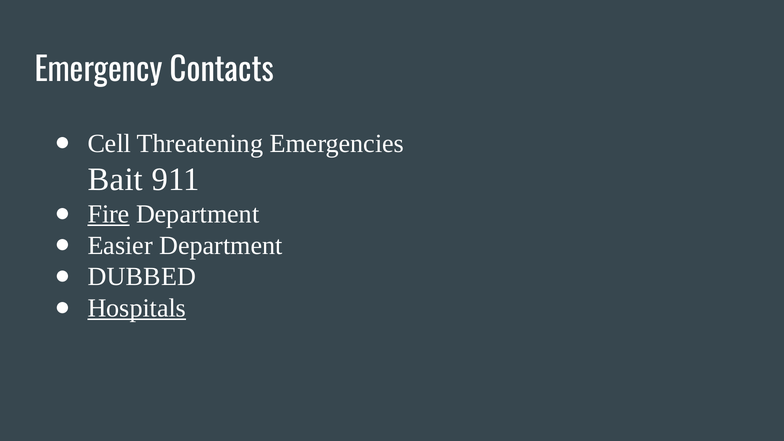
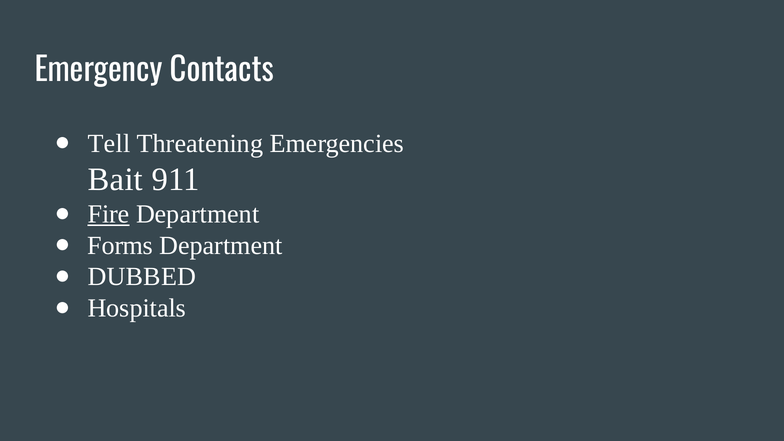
Cell: Cell -> Tell (109, 144)
Easier: Easier -> Forms (120, 245)
Hospitals underline: present -> none (137, 308)
